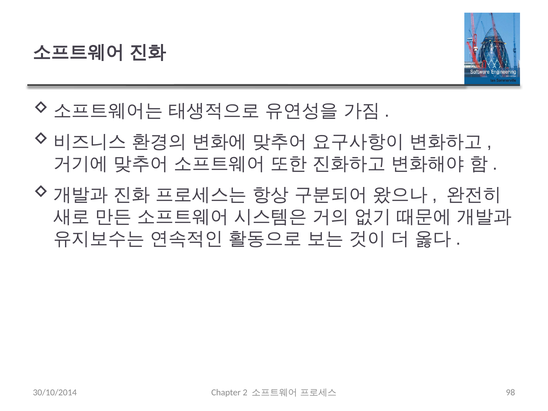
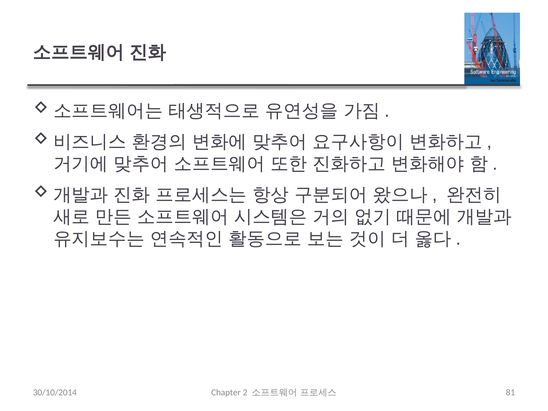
98: 98 -> 81 (510, 392)
